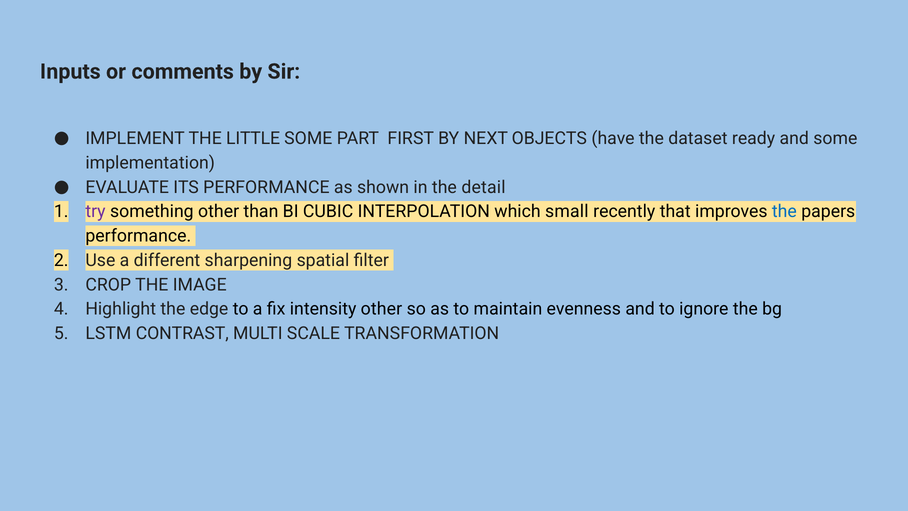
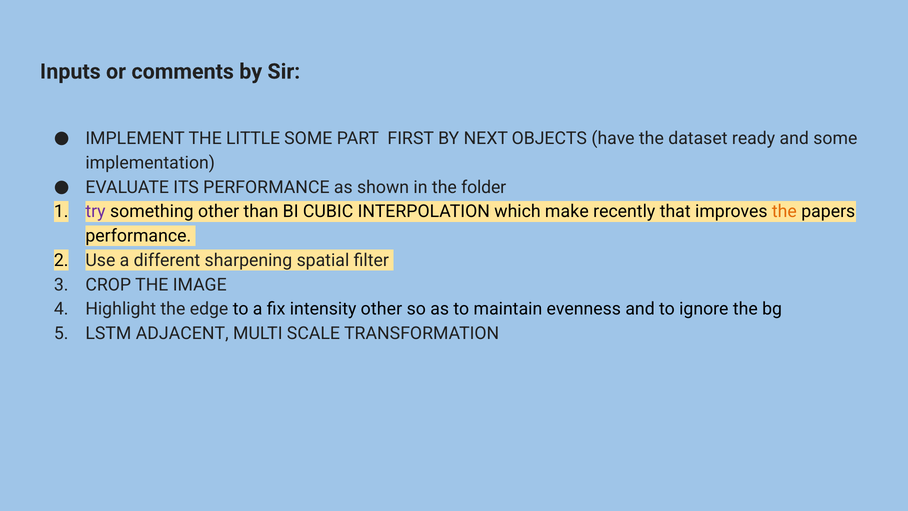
detail: detail -> folder (484, 187)
small: small -> make (567, 212)
the colour: blue -> orange (784, 212)
CONTRAST: CONTRAST -> ADJACENT (182, 333)
